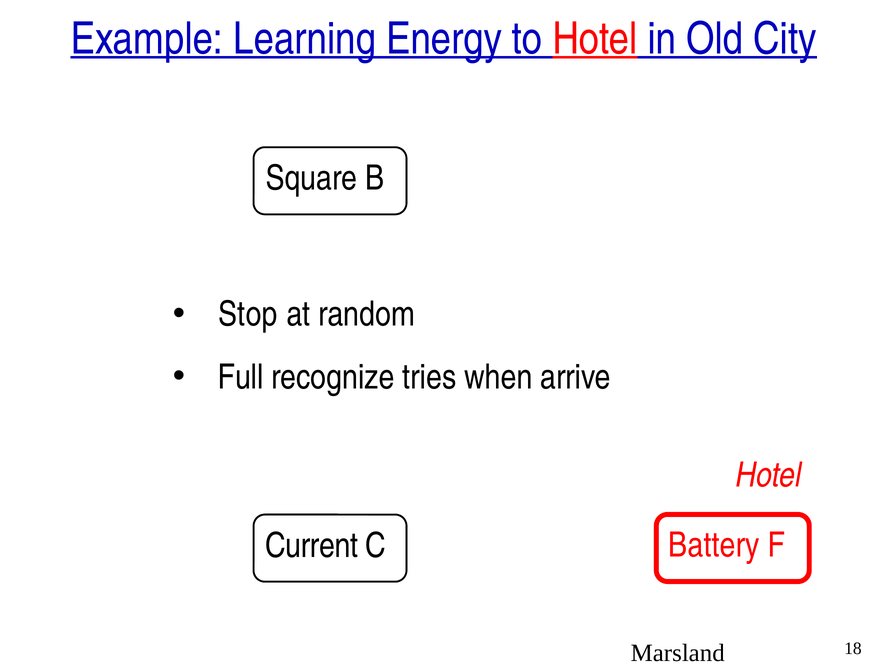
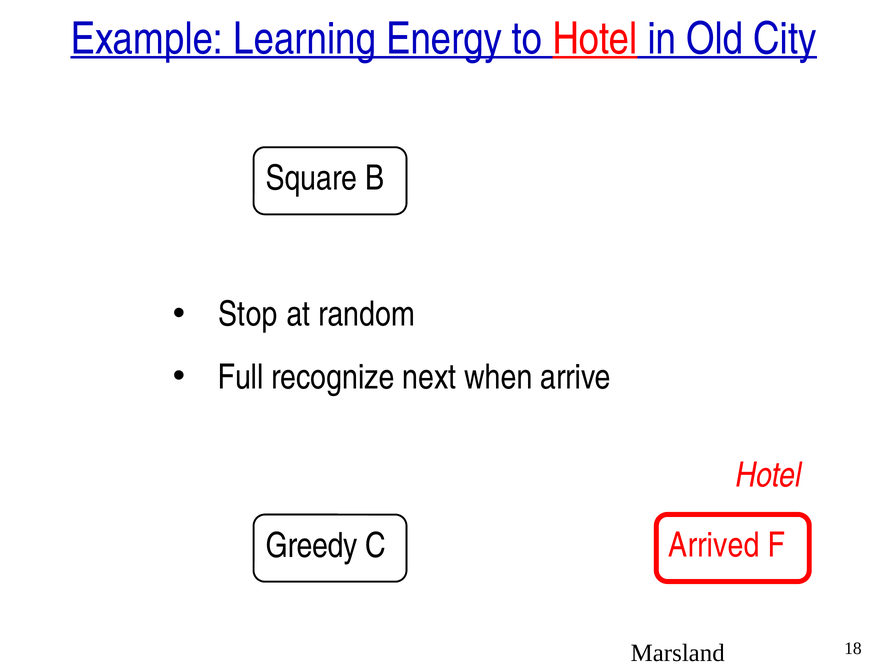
tries: tries -> next (429, 377)
Current: Current -> Greedy (312, 546)
Battery: Battery -> Arrived (714, 546)
